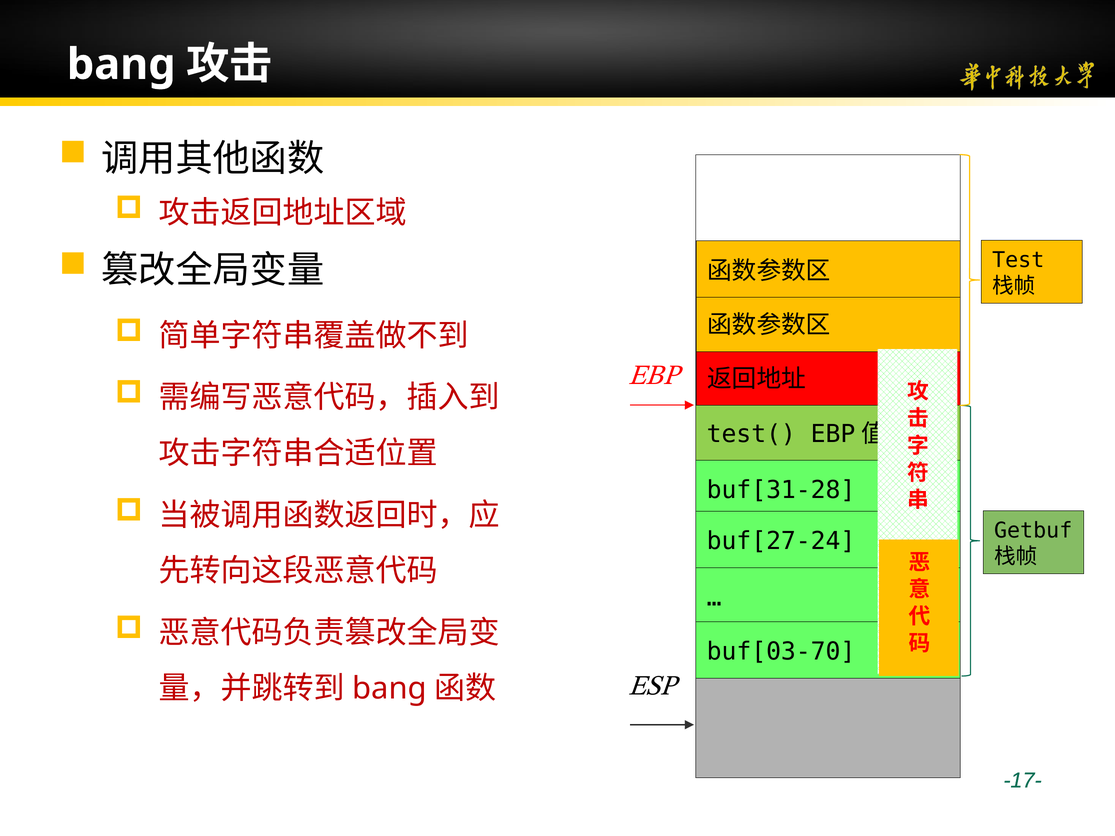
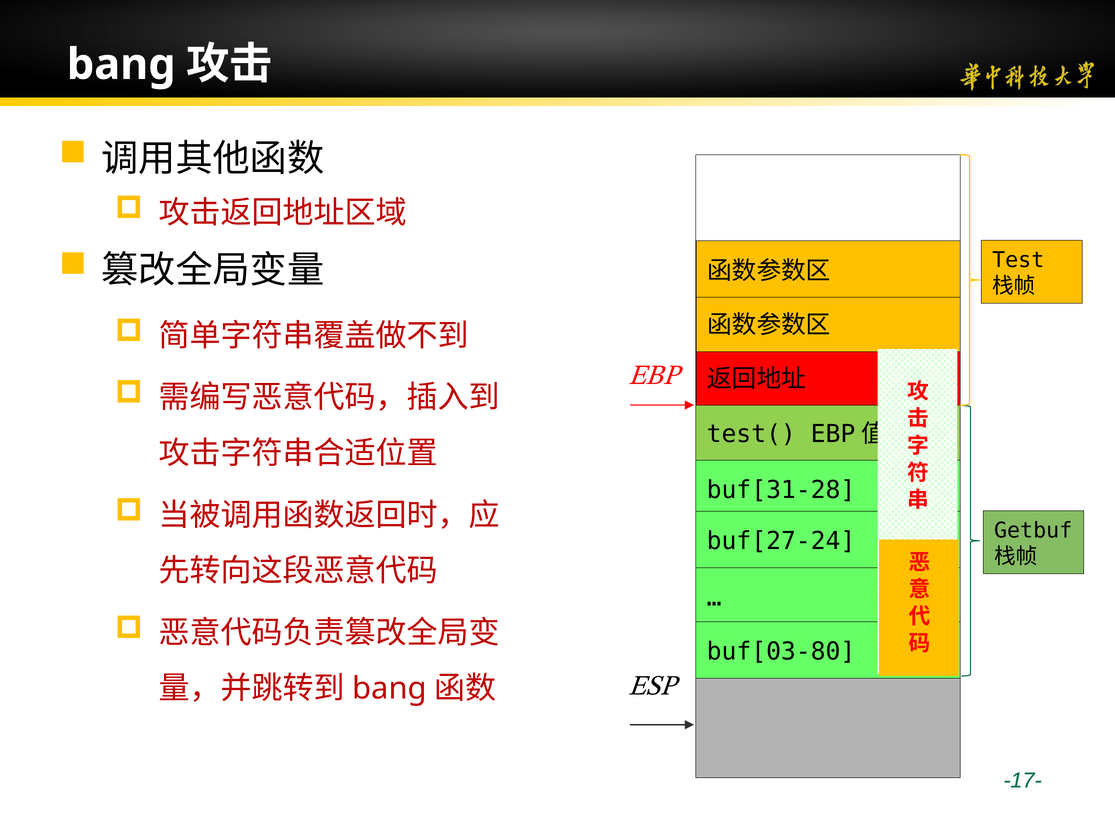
buf[03-70: buf[03-70 -> buf[03-80 (781, 652)
